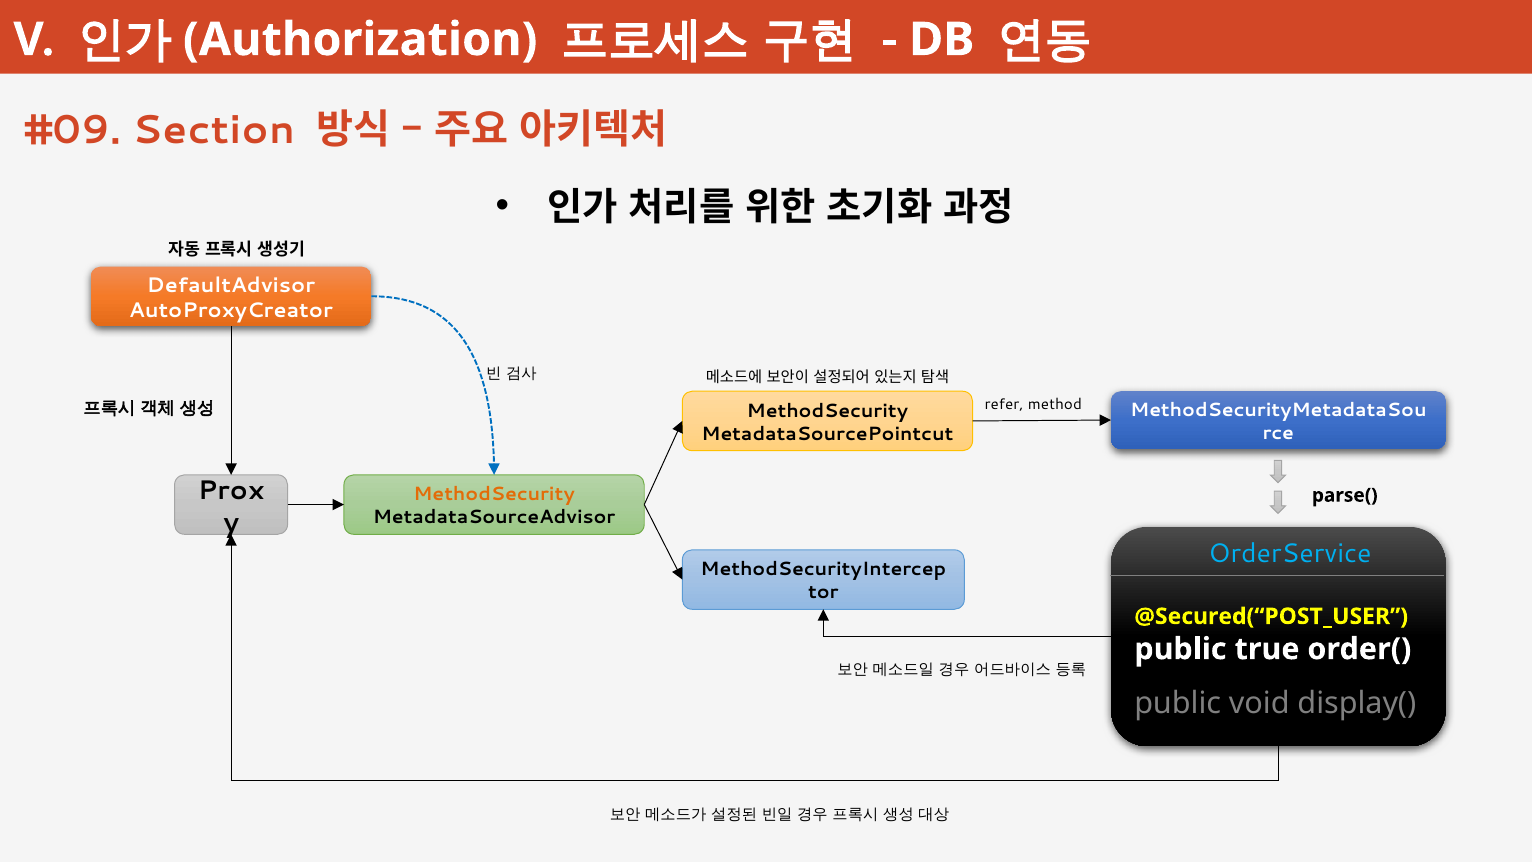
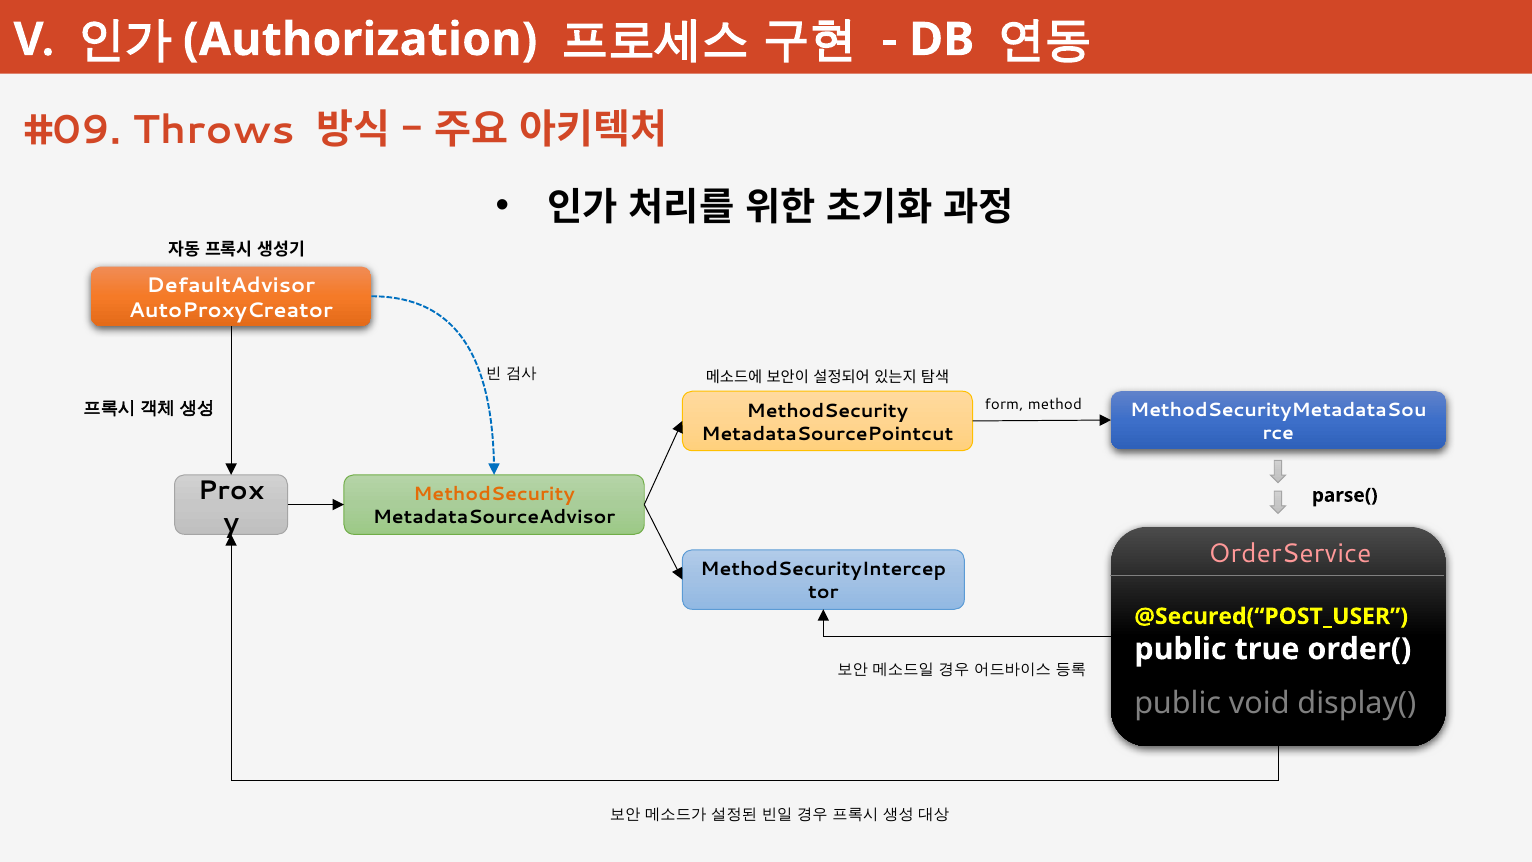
Section: Section -> Throws (214, 131)
refer: refer -> form (1004, 404)
OrderService colour: light blue -> pink (1290, 554)
